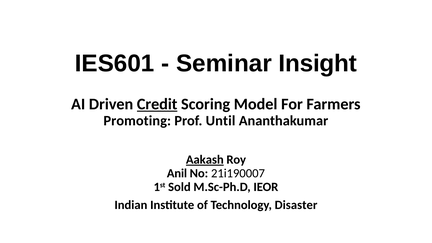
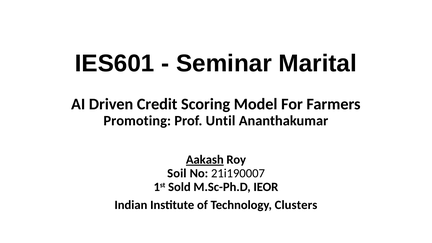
Insight: Insight -> Marital (318, 63)
Credit underline: present -> none (157, 104)
Anil: Anil -> Soil (177, 173)
Disaster: Disaster -> Clusters (296, 205)
